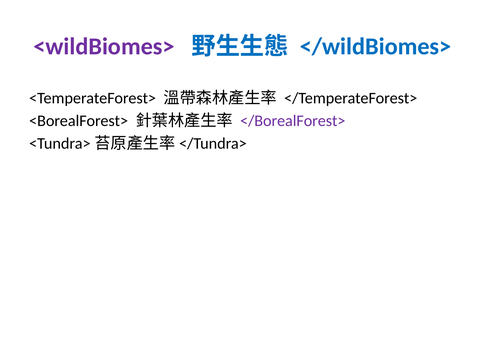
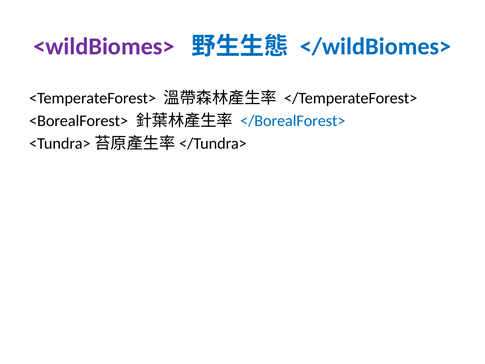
</BorealForest> colour: purple -> blue (293, 121)
